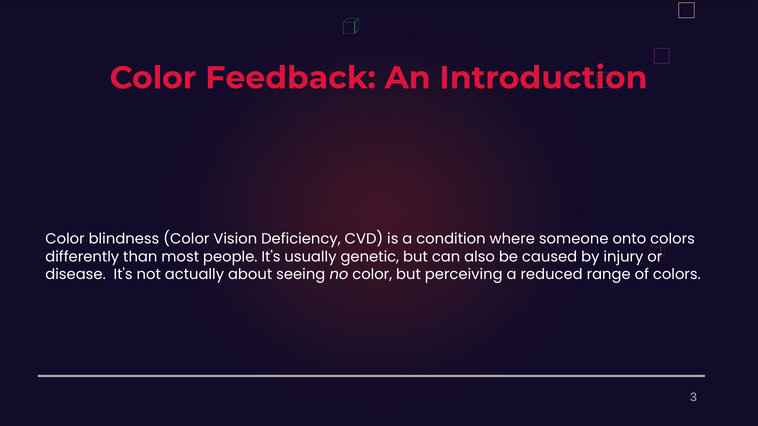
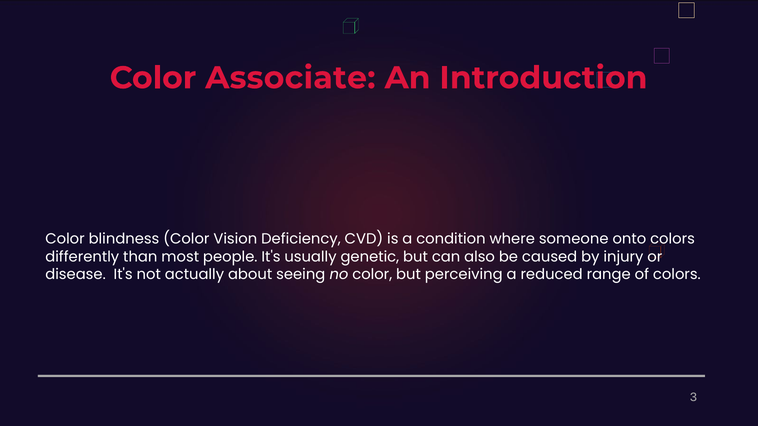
Feedback: Feedback -> Associate (290, 78)
